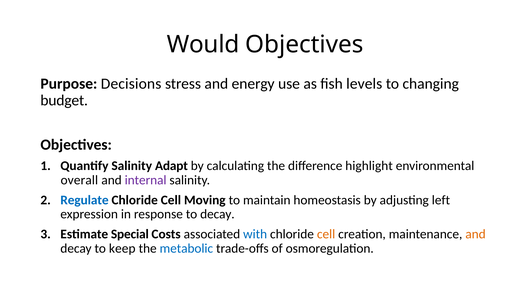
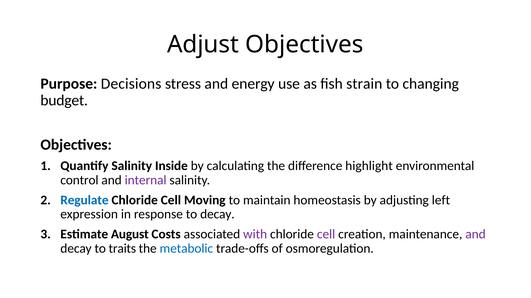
Would: Would -> Adjust (203, 45)
levels: levels -> strain (364, 84)
Adapt: Adapt -> Inside (171, 166)
overall: overall -> control (79, 181)
Special: Special -> August (130, 235)
with colour: blue -> purple (255, 235)
cell colour: orange -> purple (326, 235)
and colour: orange -> purple (475, 235)
keep: keep -> traits (122, 249)
